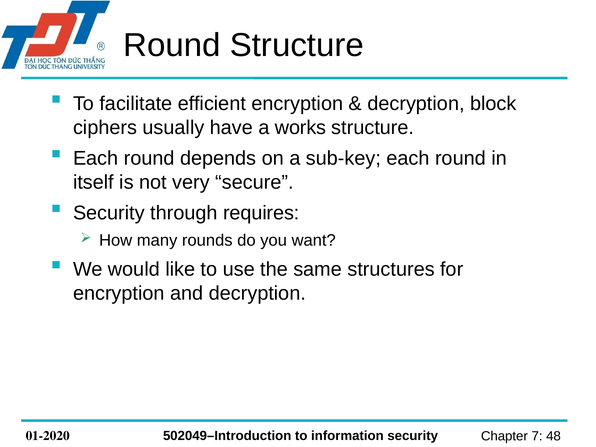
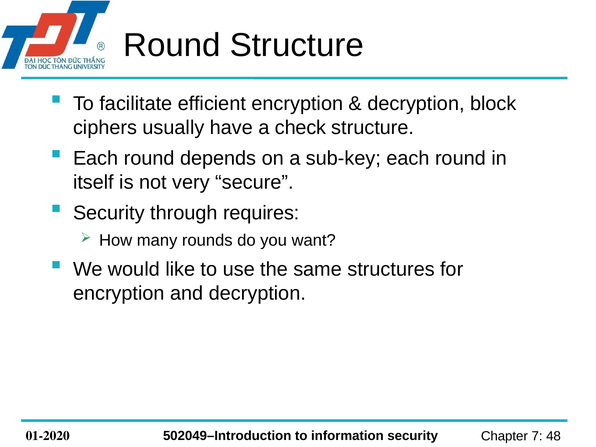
works: works -> check (301, 128)
